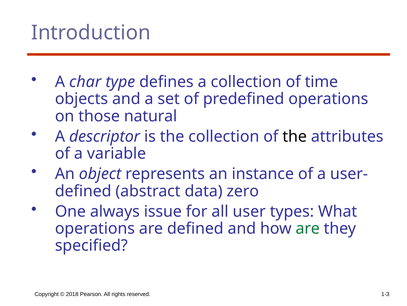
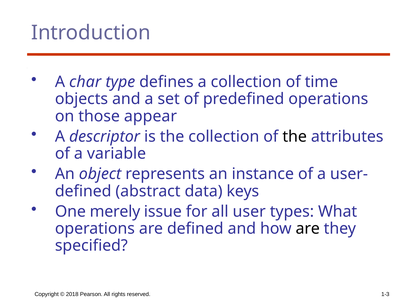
natural: natural -> appear (150, 116)
zero: zero -> keys (243, 191)
always: always -> merely (115, 211)
are colour: green -> black (308, 228)
